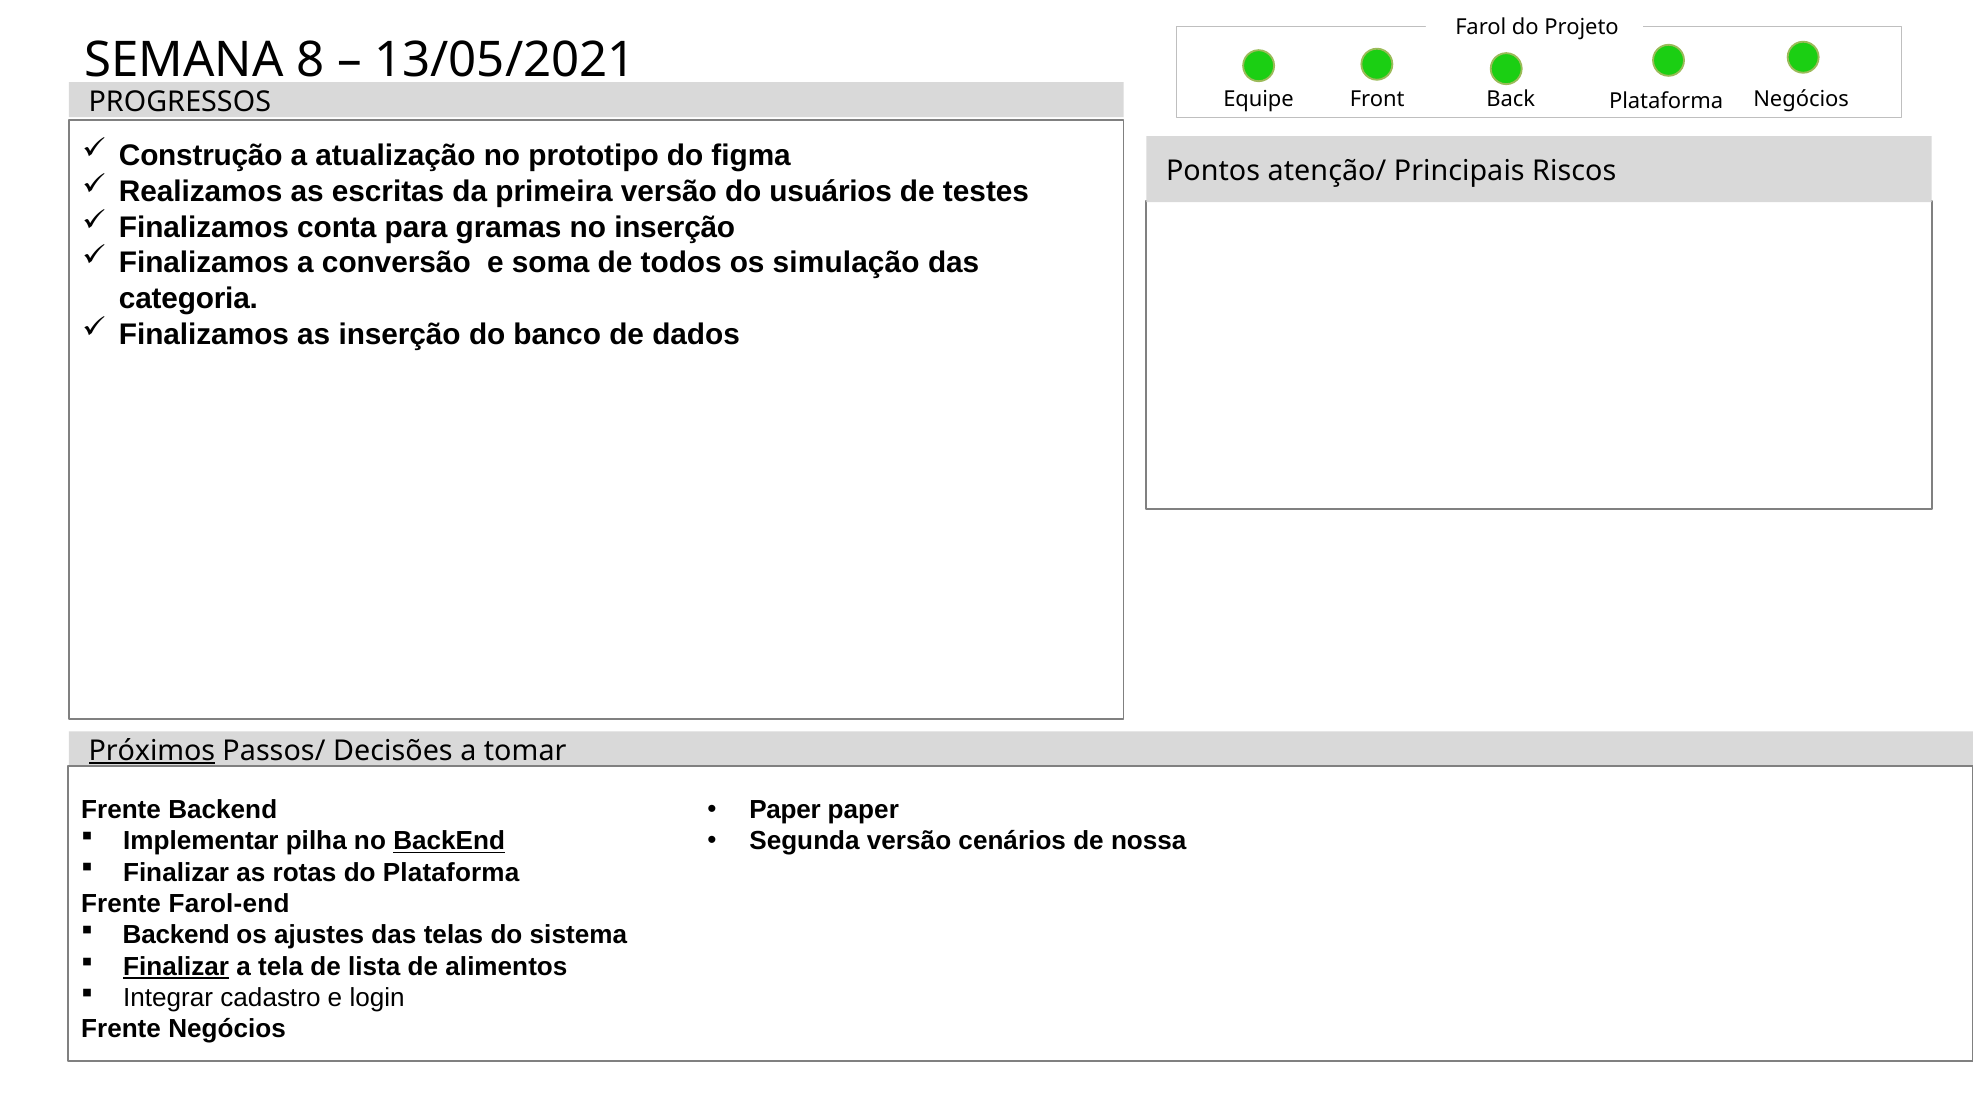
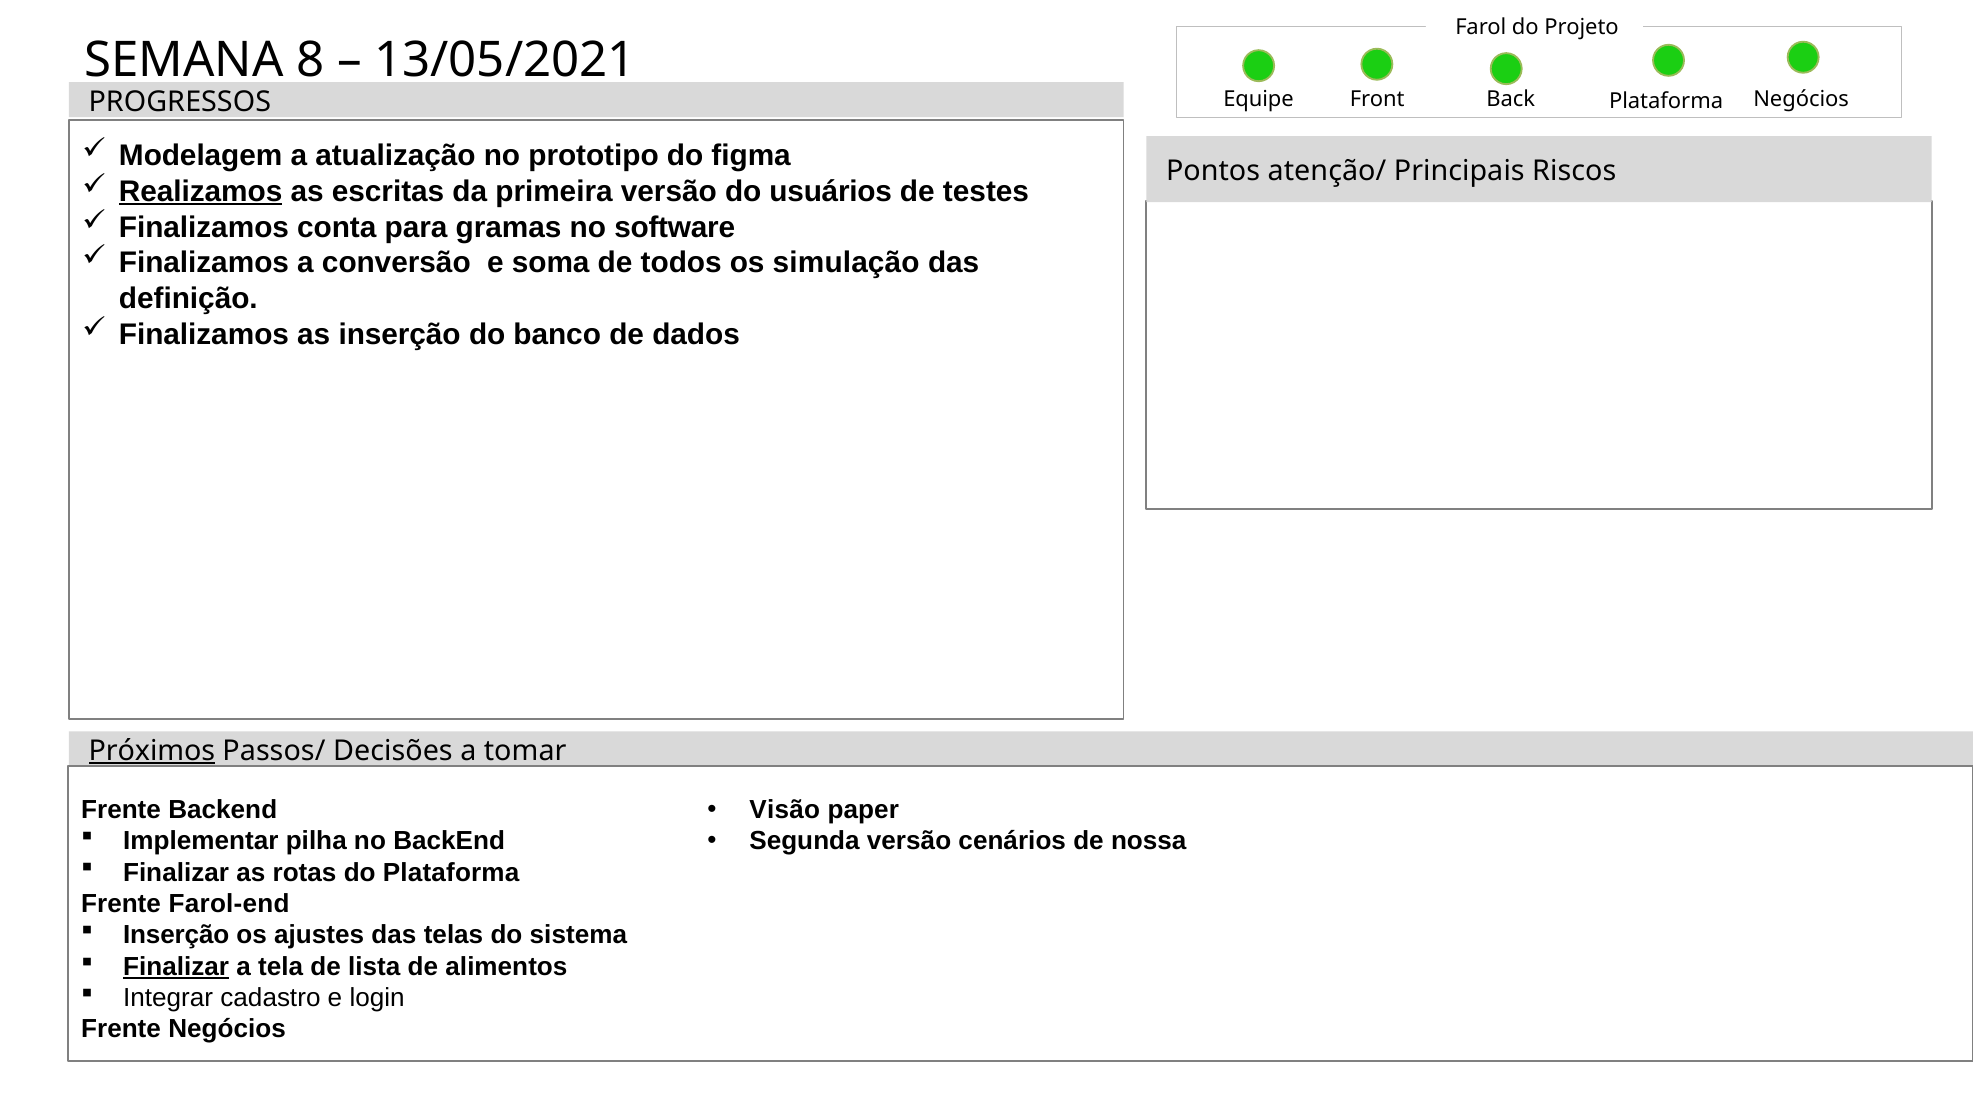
Construção: Construção -> Modelagem (201, 156)
Realizamos underline: none -> present (201, 191)
no inserção: inserção -> software (675, 227)
categoria: categoria -> definição (188, 299)
Paper: Paper -> Visão (785, 810)
BackEnd underline: present -> none (449, 841)
Backend: Backend -> Inserção (176, 935)
